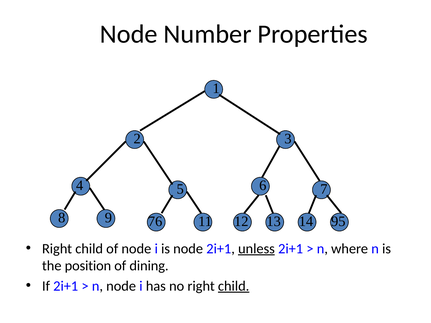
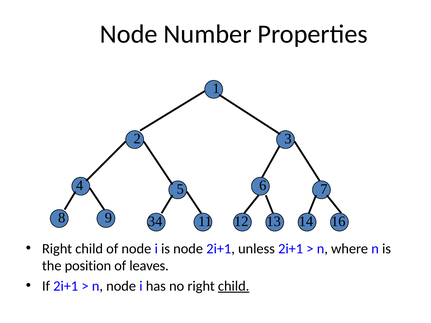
76: 76 -> 34 (155, 221)
95: 95 -> 16 (338, 221)
unless underline: present -> none (256, 249)
dining: dining -> leaves (149, 266)
